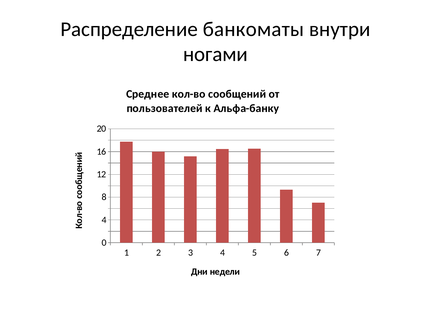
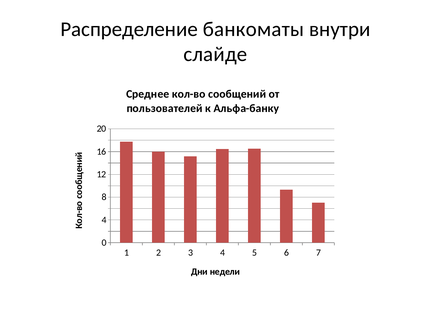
ногами: ногами -> слайде (215, 54)
